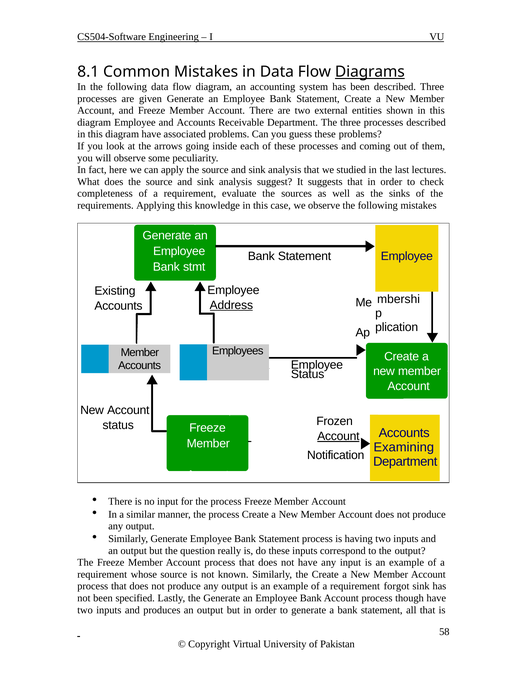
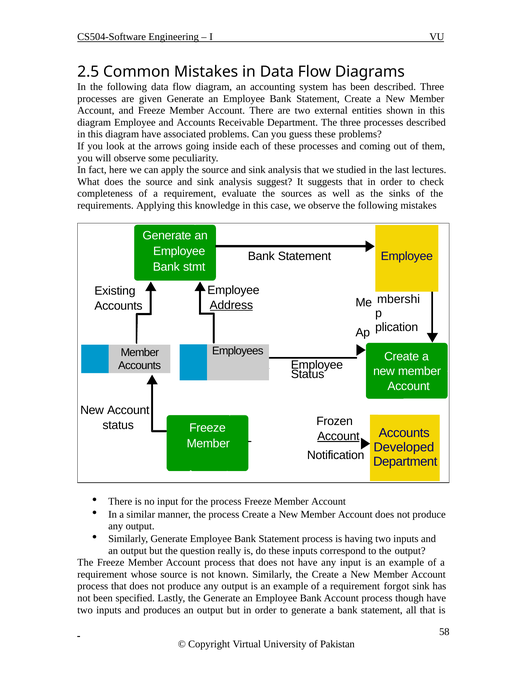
8.1: 8.1 -> 2.5 (88, 72)
Diagrams underline: present -> none (370, 72)
Examining: Examining -> Developed (404, 447)
